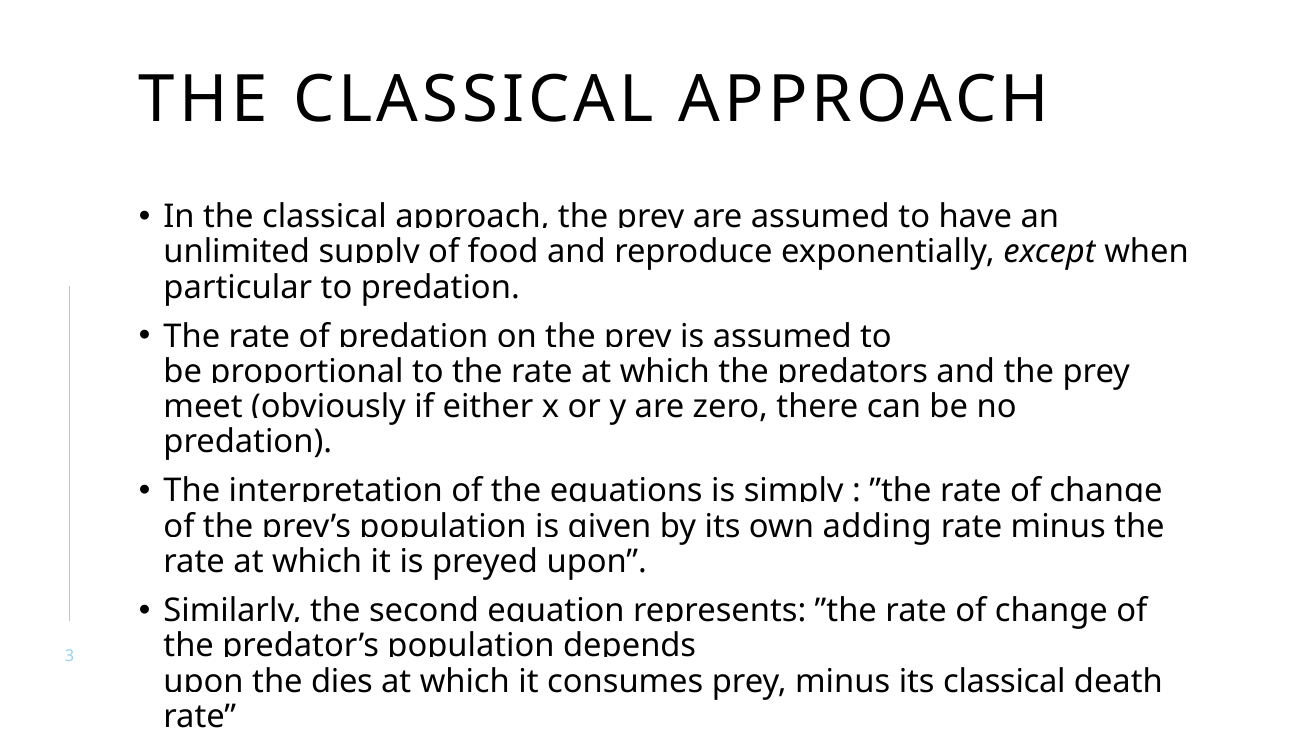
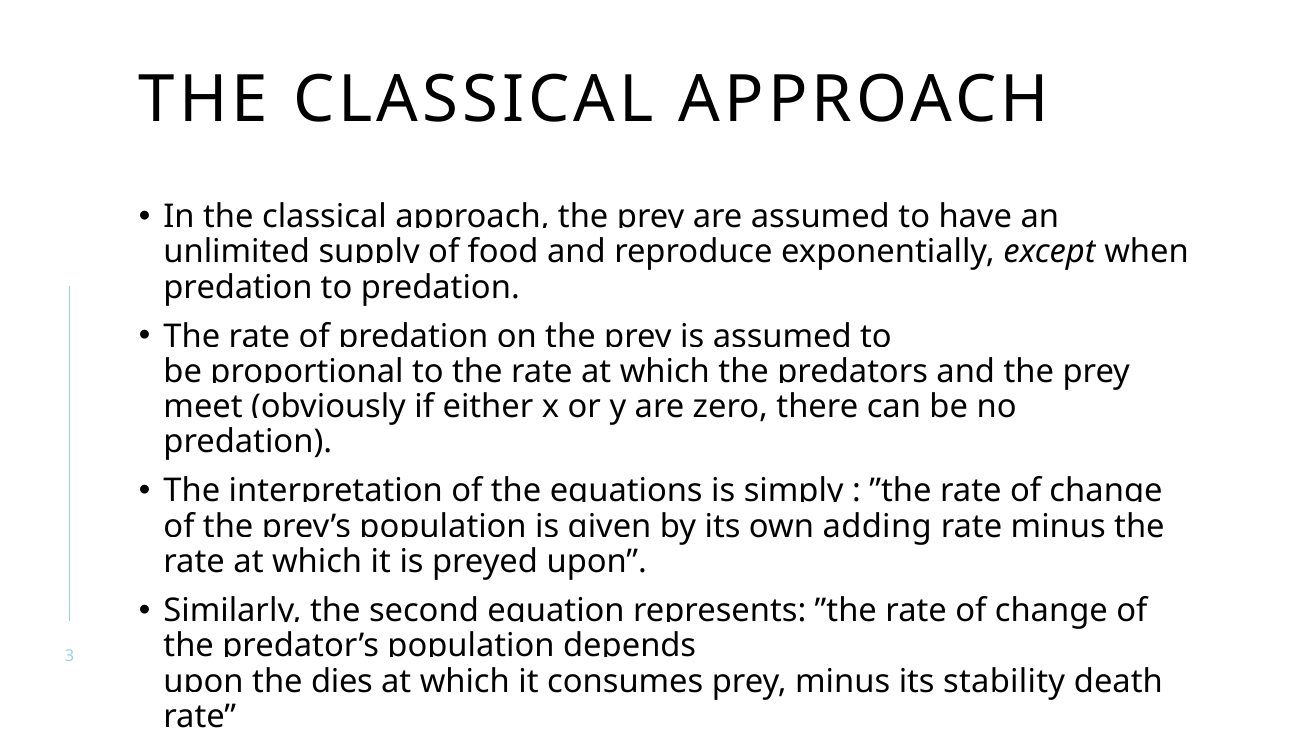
particular: particular -> predation (238, 287)
its classical: classical -> stability (1004, 681)
